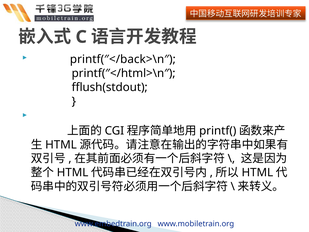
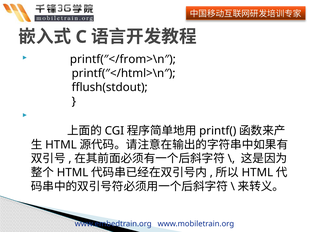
printf(″</back>\n″: printf(″</back>\n″ -> printf(″</from>\n″ (123, 59)
